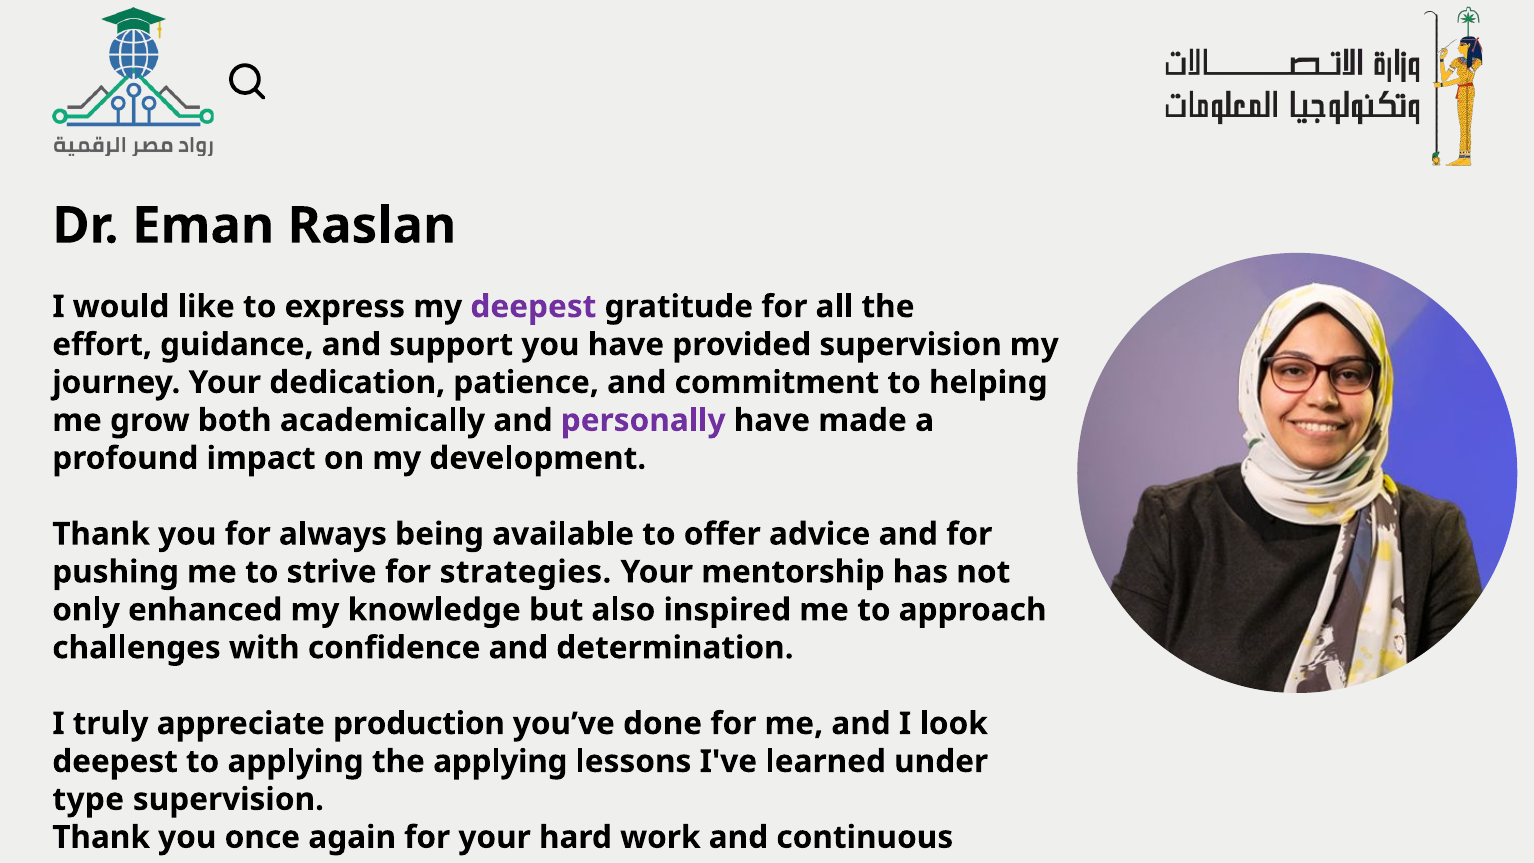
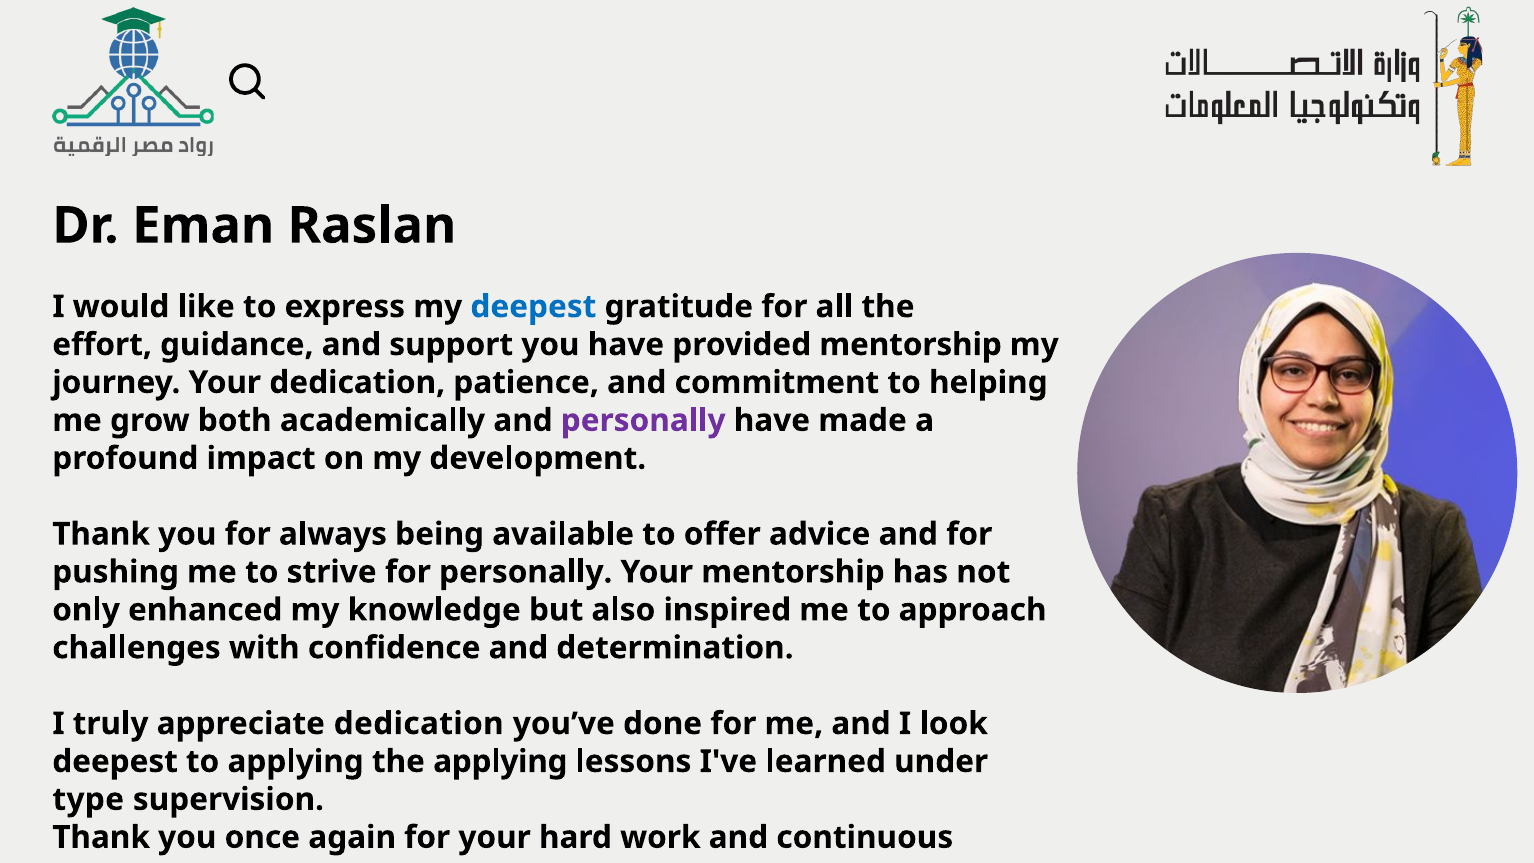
deepest colour: purple -> blue (533, 307)
provided supervision: supervision -> mentorship (911, 345)
for strategies: strategies -> personally (526, 572)
appreciate production: production -> dedication (419, 724)
